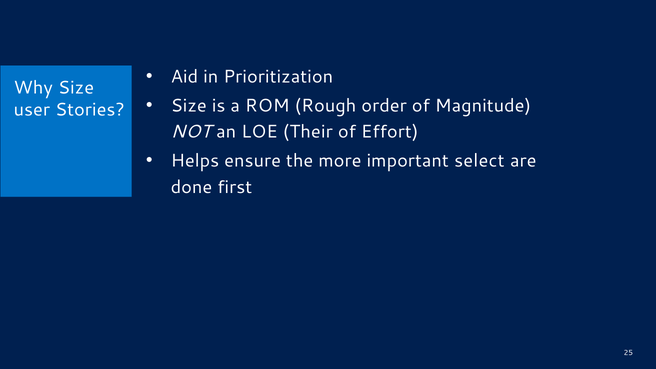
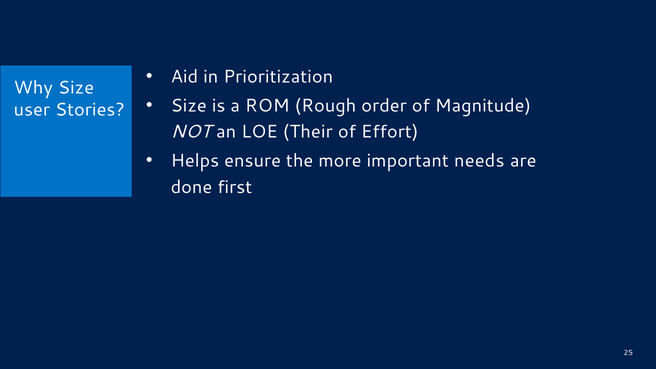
select: select -> needs (479, 161)
